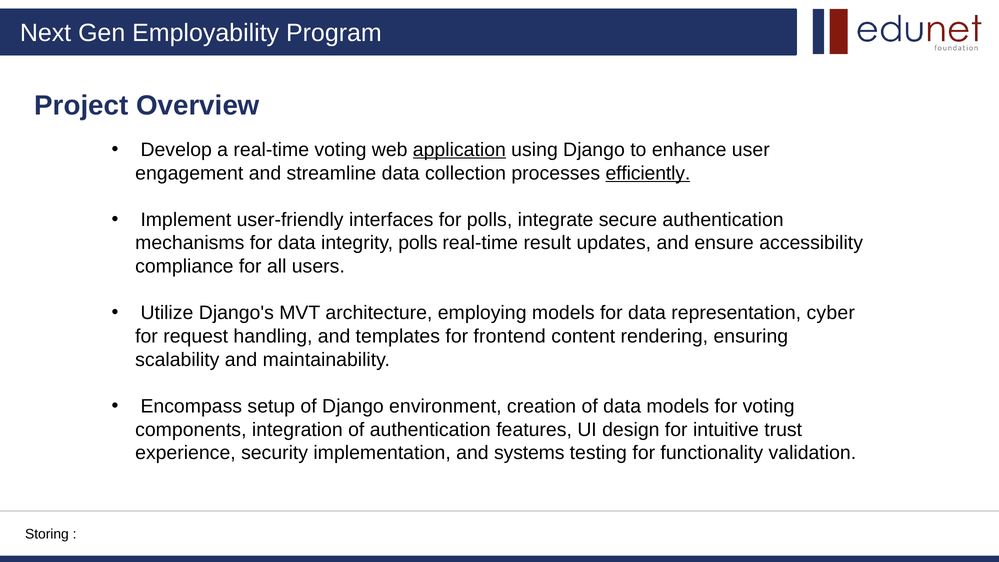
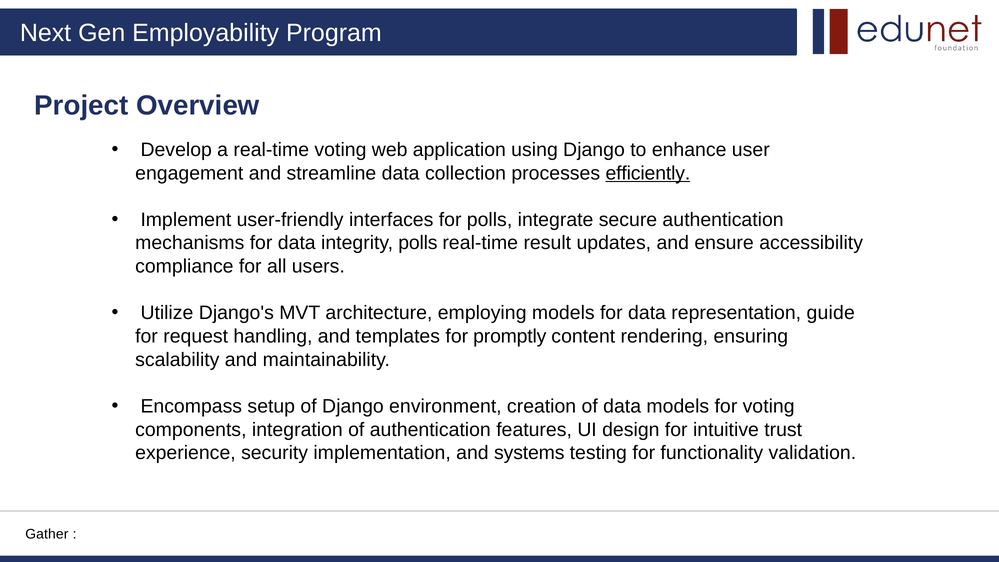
application underline: present -> none (459, 150)
cyber: cyber -> guide (831, 313)
frontend: frontend -> promptly (510, 336)
Storing: Storing -> Gather (47, 534)
